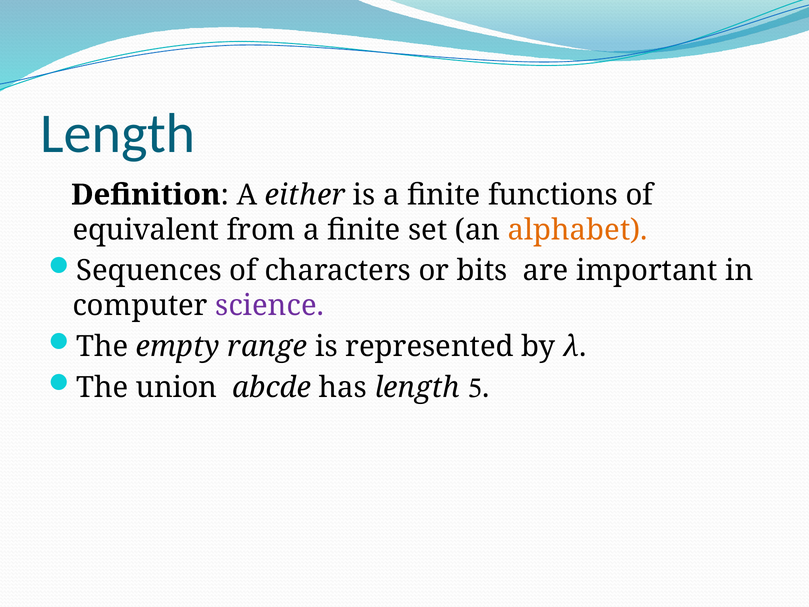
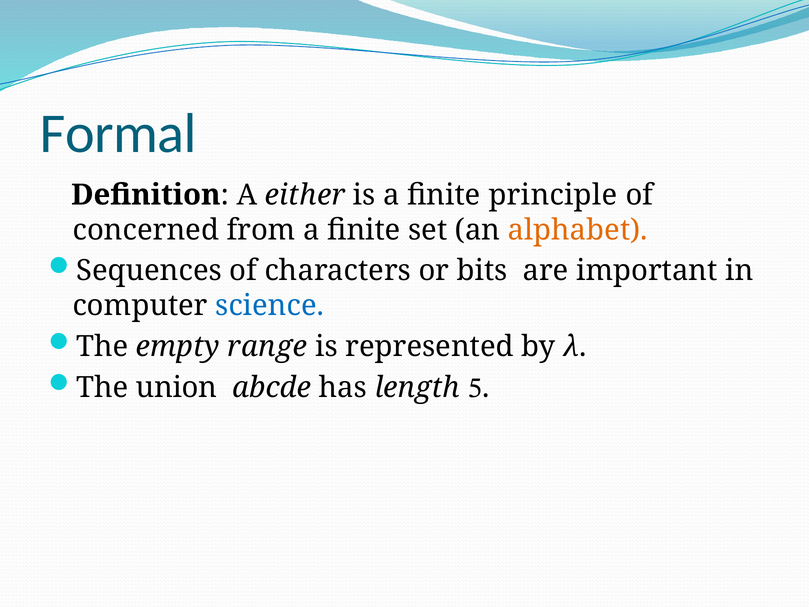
Length: Length -> Formal (118, 134)
functions: functions -> principle (553, 195)
equivalent: equivalent -> concerned (146, 230)
science colour: purple -> blue (270, 306)
